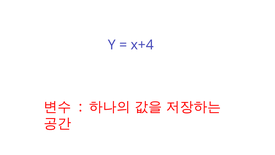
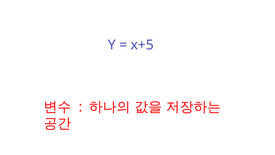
x+4: x+4 -> x+5 (142, 45)
